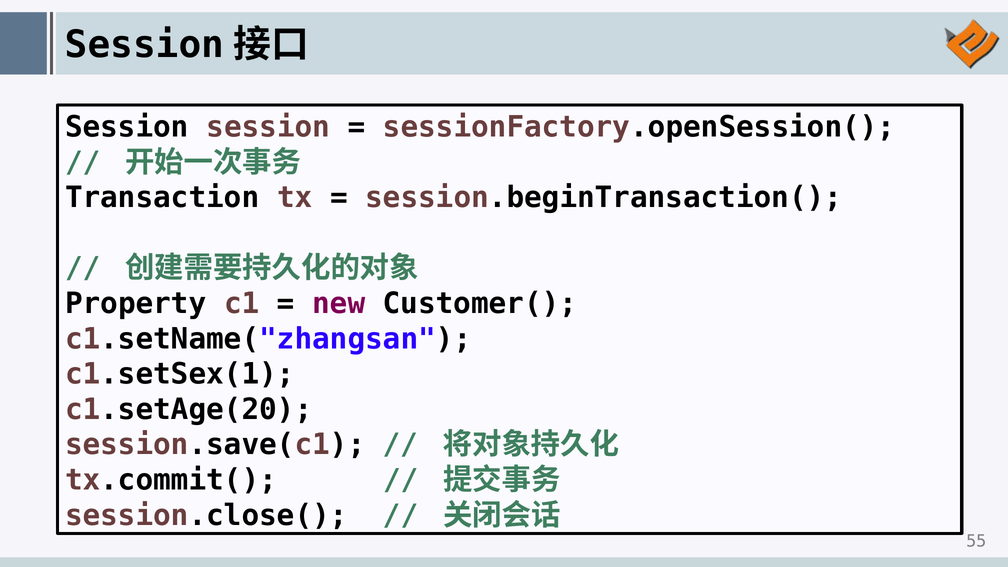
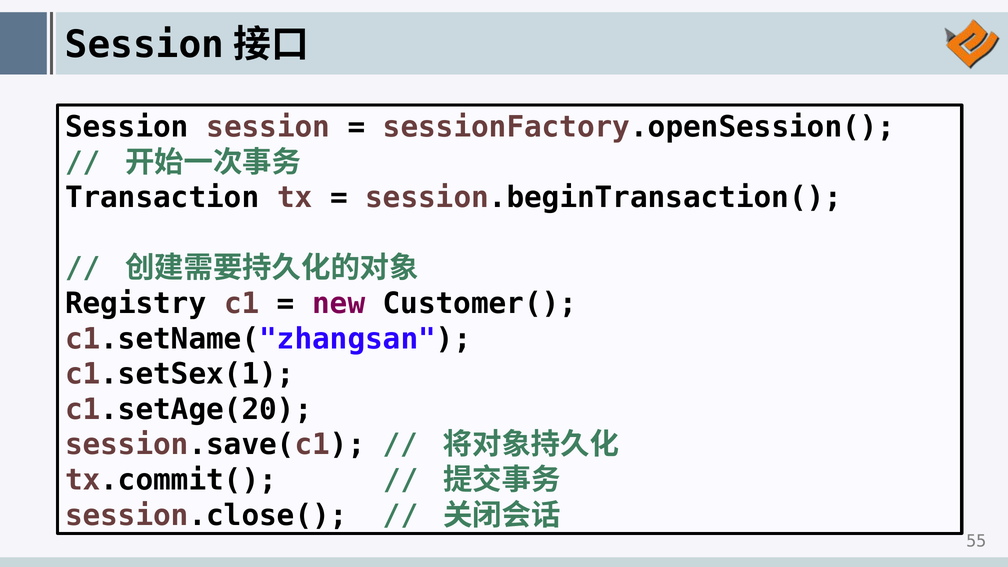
Property: Property -> Registry (136, 304)
